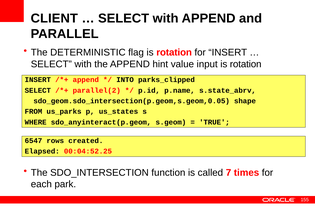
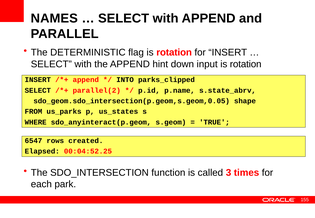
CLIENT: CLIENT -> NAMES (54, 18)
value: value -> down (182, 64)
7: 7 -> 3 (229, 173)
